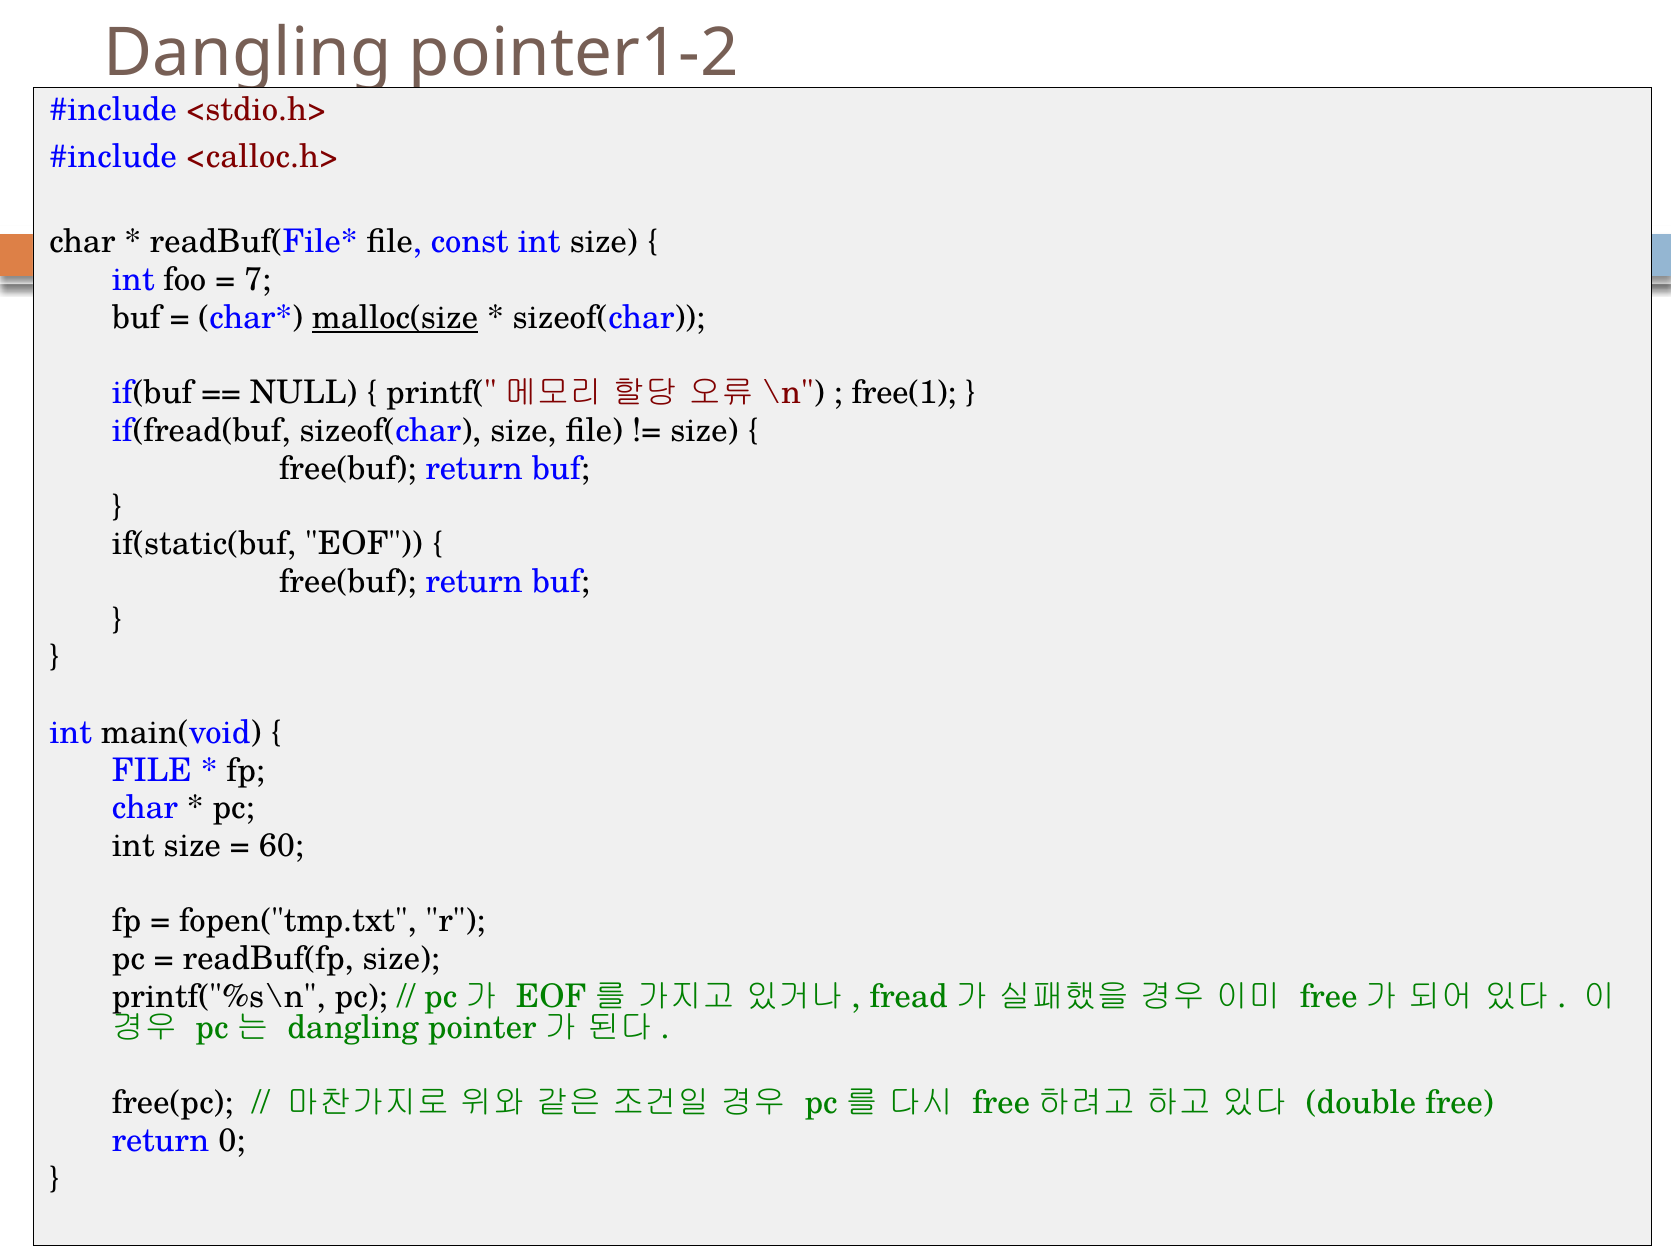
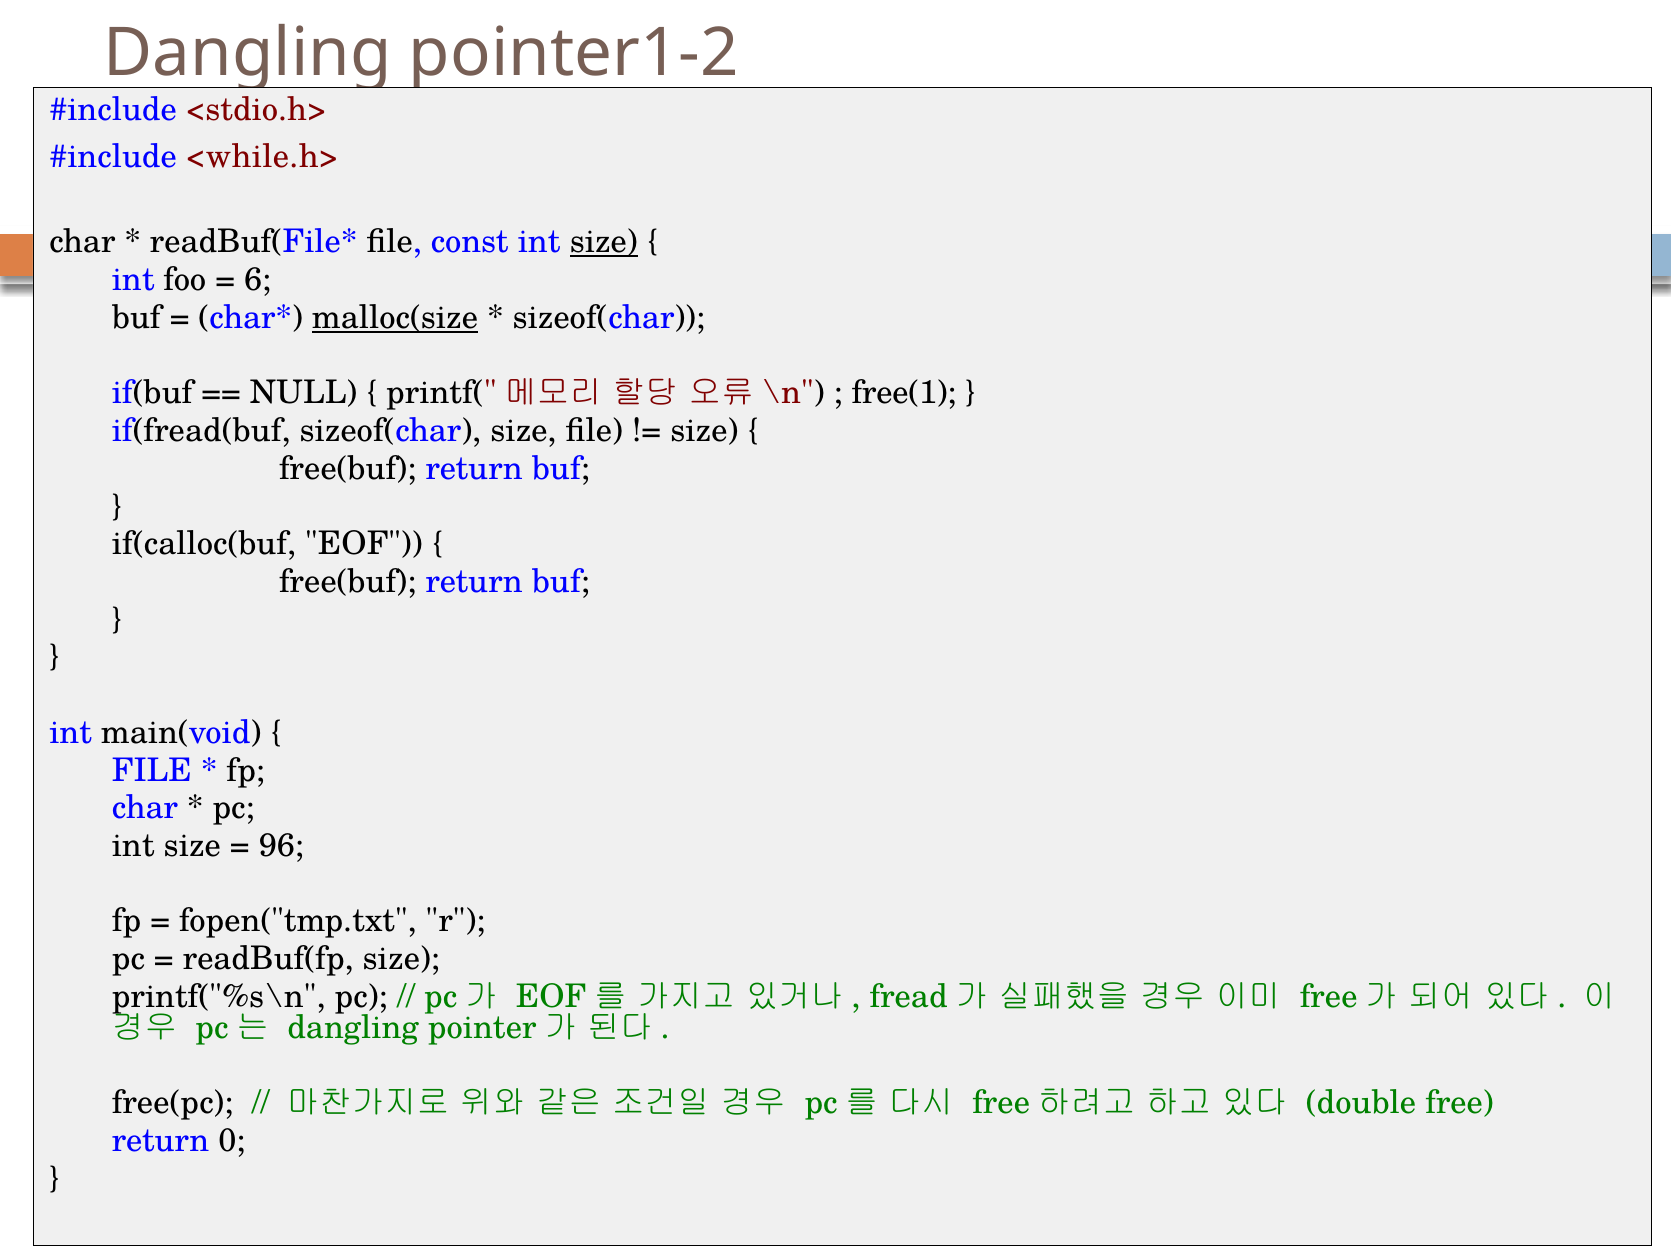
<calloc.h>: <calloc.h> -> <while.h> (262, 157)
size underline: none -> present (604, 242)
7: 7 -> 6 (258, 280)
if(static(buf: if(static(buf -> if(calloc(buf (204, 544)
60: 60 -> 96 (281, 845)
